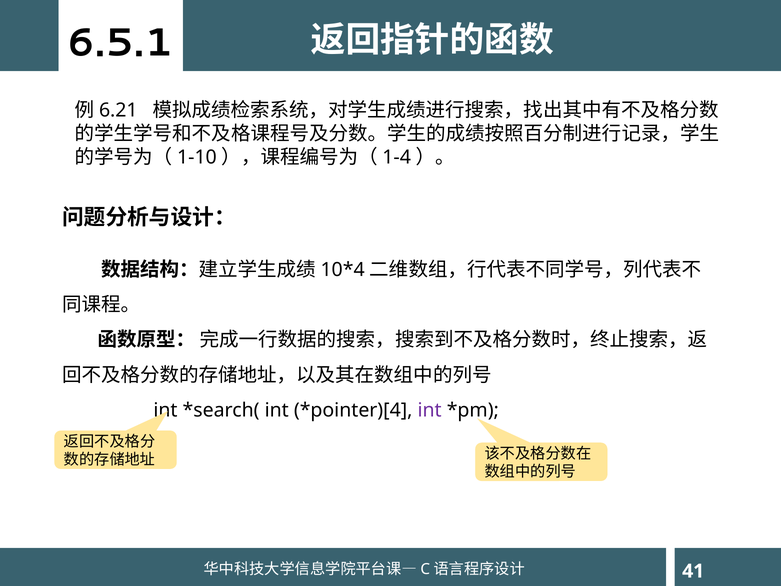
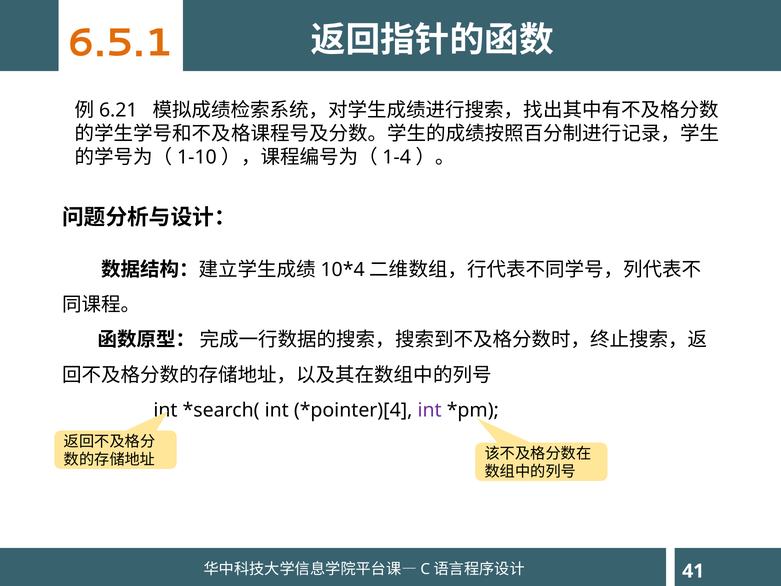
6.5.1 colour: black -> orange (120, 43)
